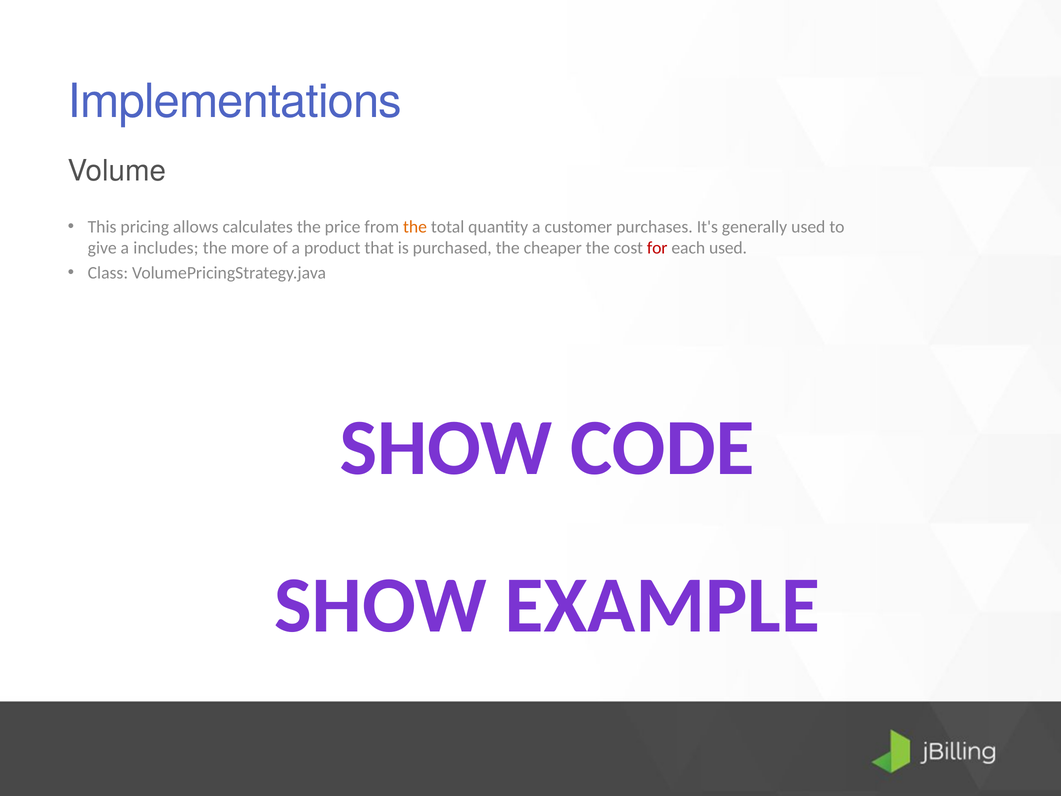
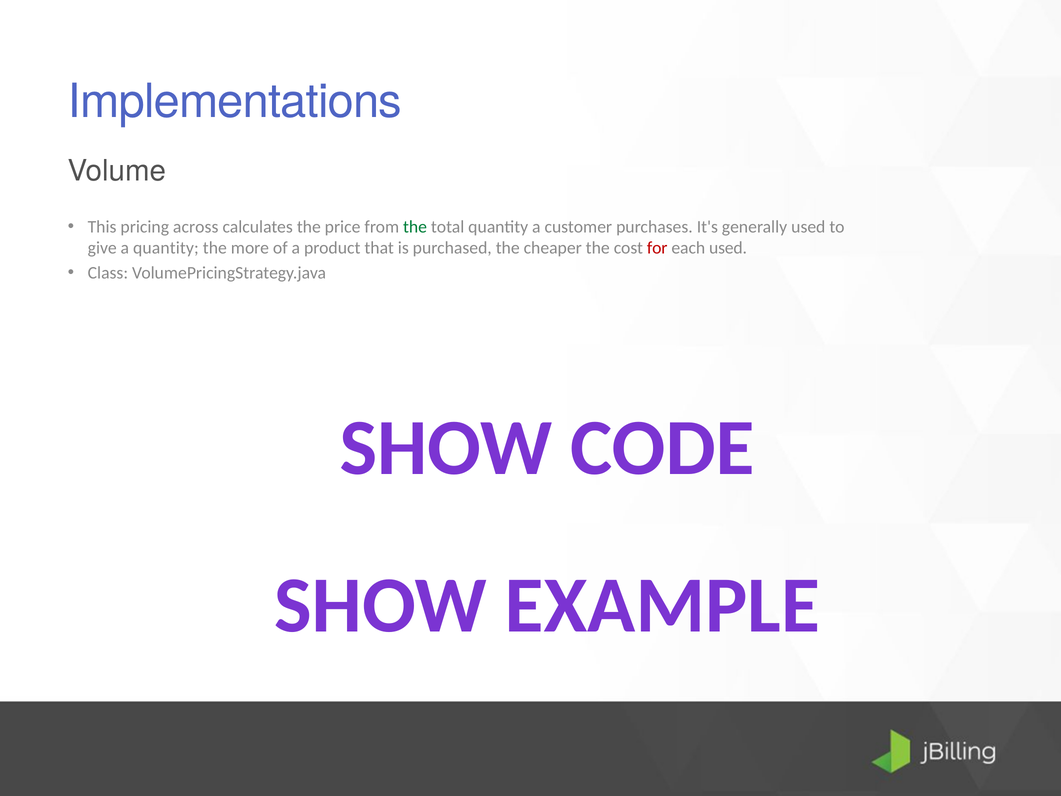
allows: allows -> across (196, 227)
the colour: orange -> green (415, 227)
a includes: includes -> quantity (166, 248)
